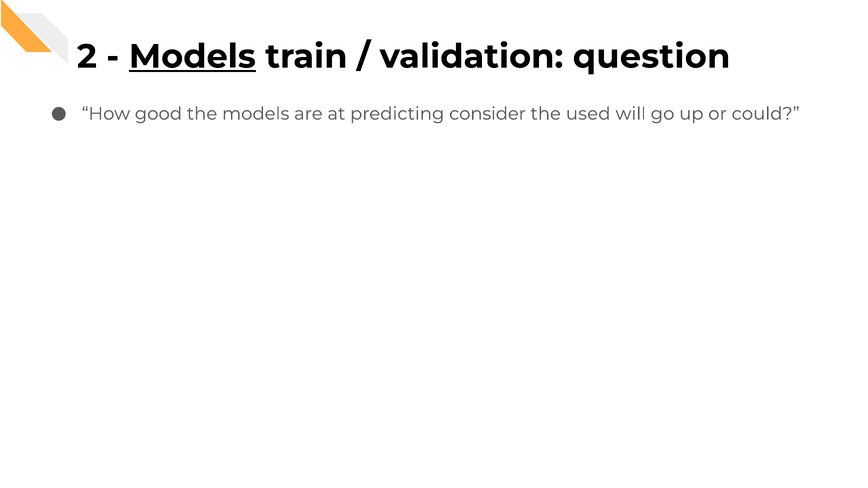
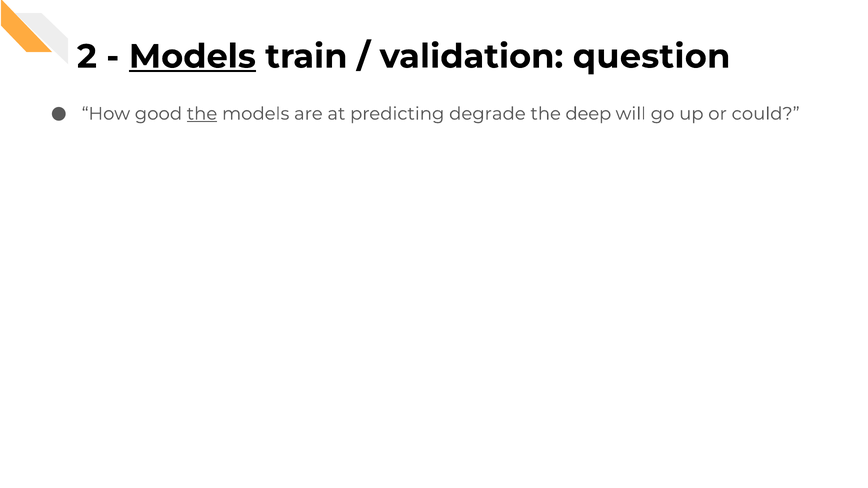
the underline: none -> present (202, 114)
consider: consider -> degrade (487, 114)
used: used -> deep (588, 114)
